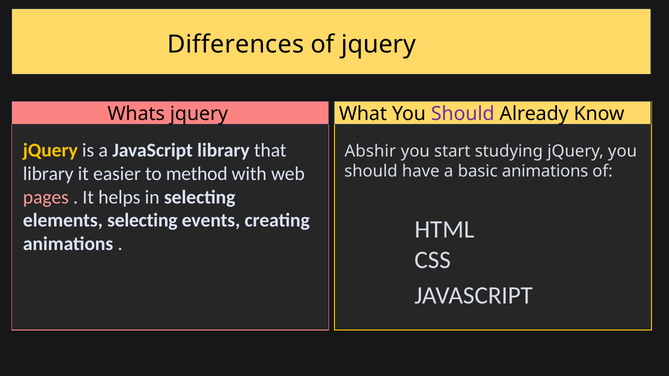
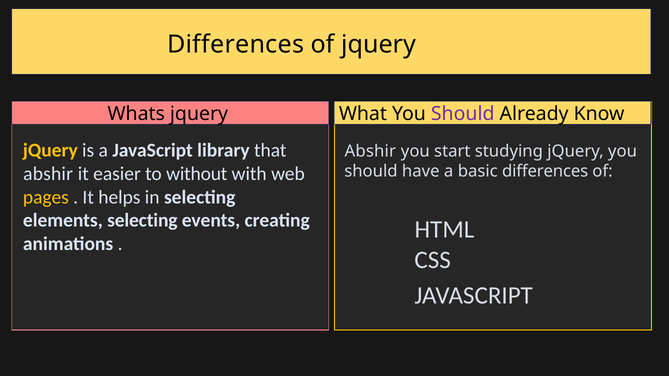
library: library -> abshir (48, 174)
method: method -> without (197, 174)
basic animations: animations -> differences (545, 171)
pages colour: pink -> yellow (46, 197)
